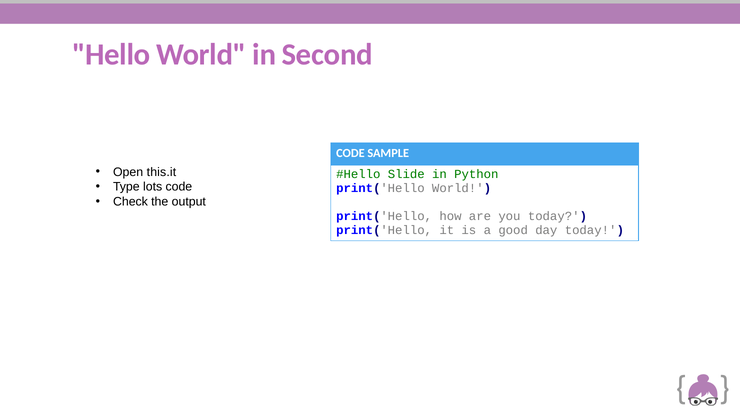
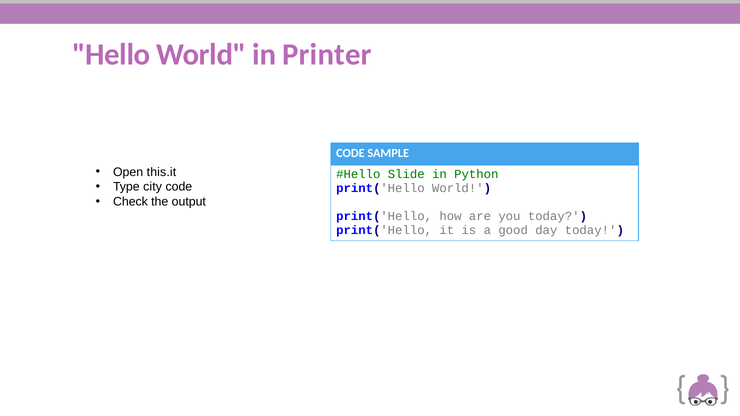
Second: Second -> Printer (327, 55)
lots: lots -> city (153, 187)
